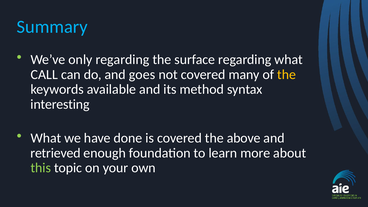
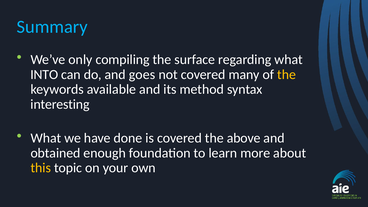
only regarding: regarding -> compiling (123, 60)
CALL: CALL -> INTO (44, 74)
retrieved: retrieved -> obtained (55, 153)
this colour: light green -> yellow (41, 168)
